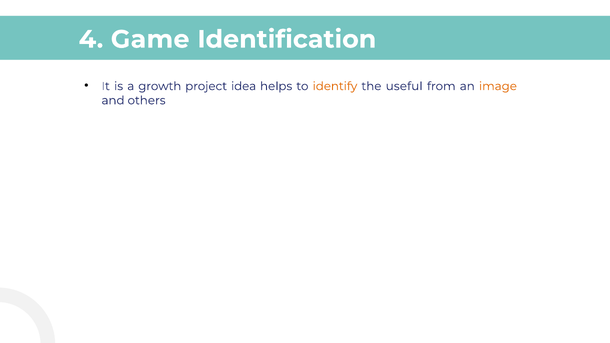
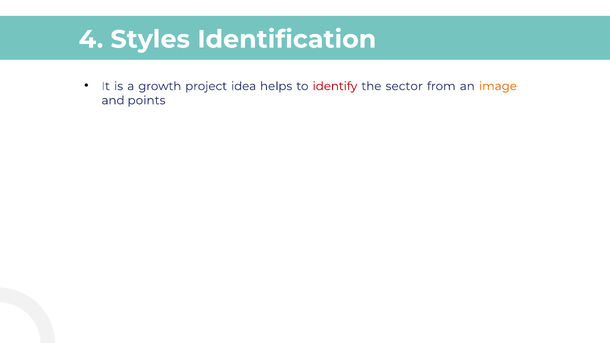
Game: Game -> Styles (150, 39)
identify colour: orange -> red (335, 86)
useful: useful -> sector (404, 86)
others: others -> points (146, 100)
